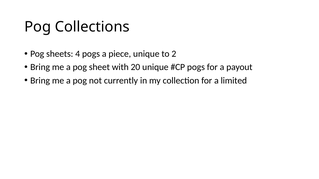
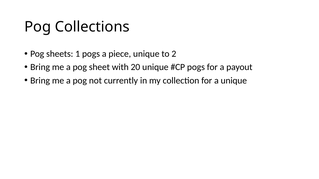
4: 4 -> 1 (78, 54)
a limited: limited -> unique (234, 81)
